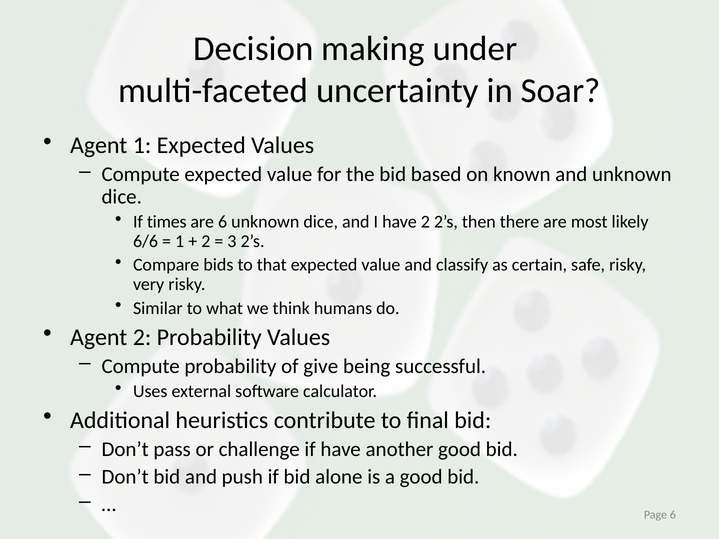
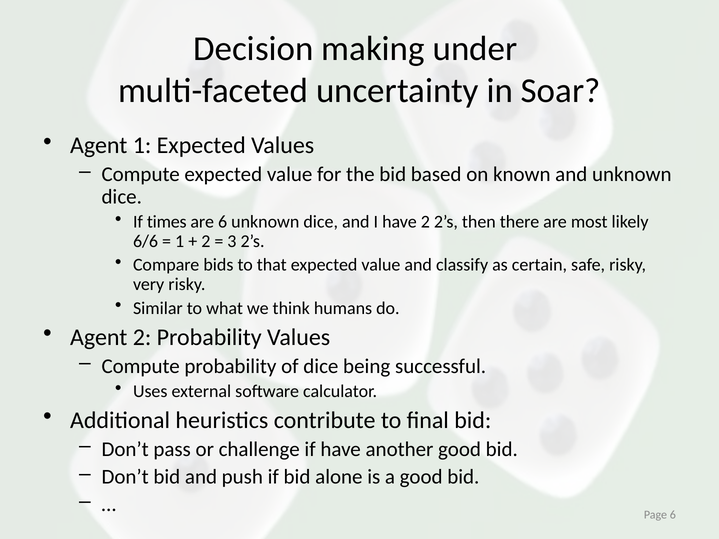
of give: give -> dice (321, 366)
